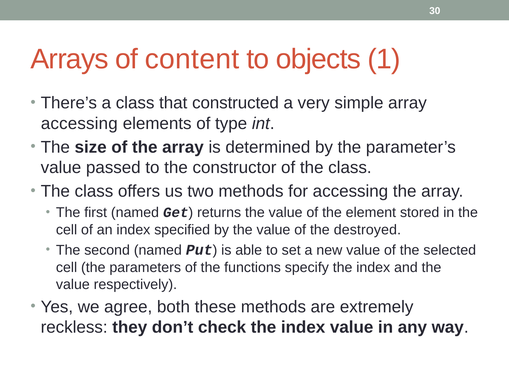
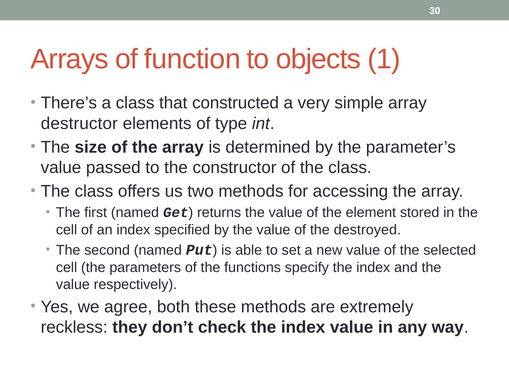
content: content -> function (192, 59)
accessing: accessing -> destructor (79, 123)
